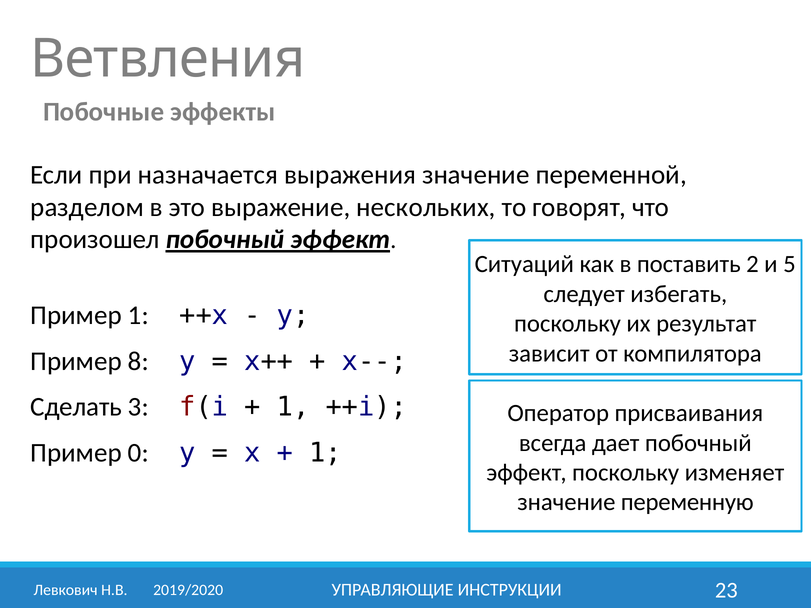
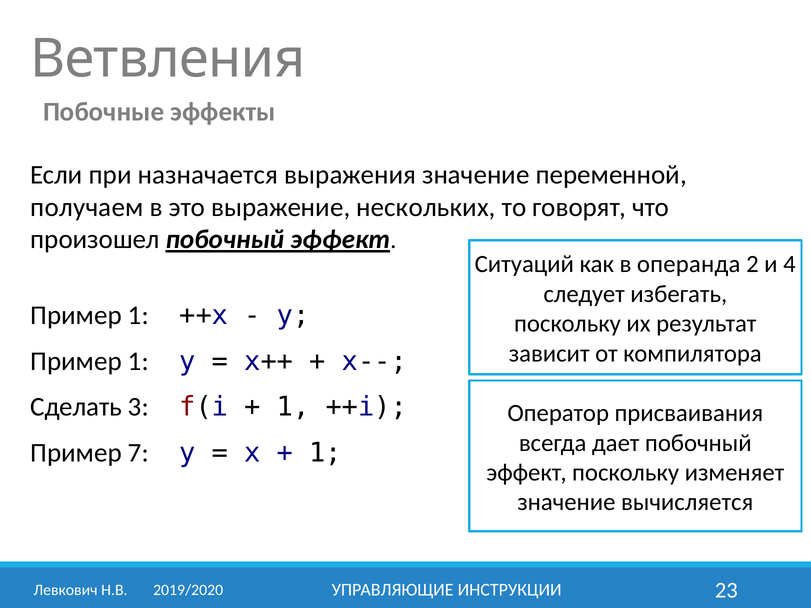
разделом: разделом -> получаем (87, 207)
поставить: поставить -> операнда (689, 264)
5: 5 -> 4 (789, 264)
8: 8 -> 1 (138, 361)
0: 0 -> 7 (138, 453)
переменную: переменную -> вычисляется (687, 502)
